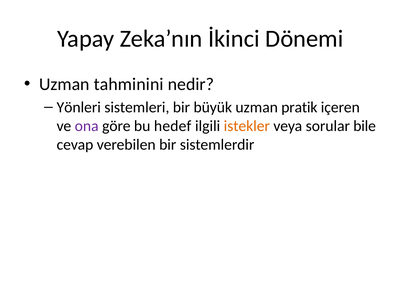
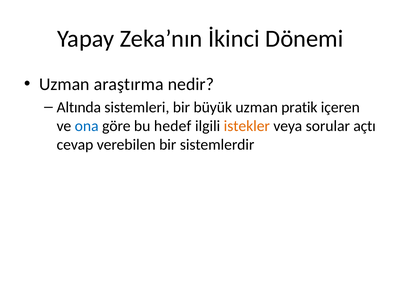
tahminini: tahminini -> araştırma (129, 84)
Yönleri: Yönleri -> Altında (79, 107)
ona colour: purple -> blue (87, 126)
bile: bile -> açtı (365, 126)
